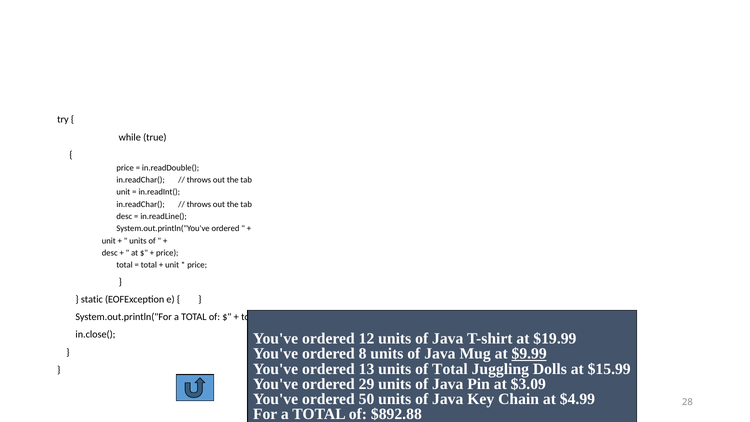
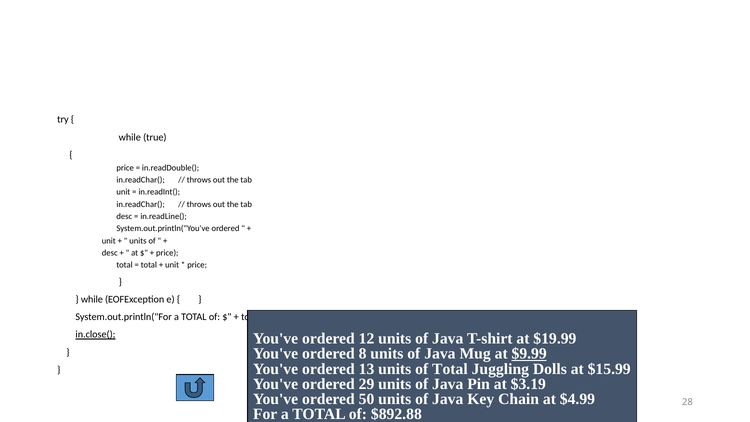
static: static -> while (92, 299)
in.close( underline: none -> present (95, 334)
$3.09: $3.09 -> $3.19 (528, 384)
